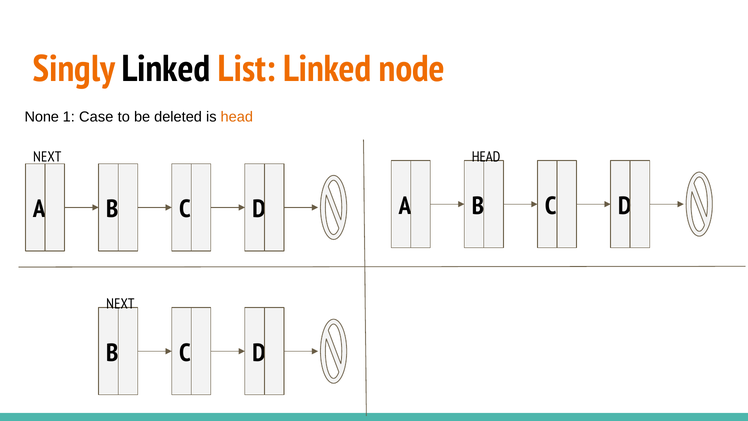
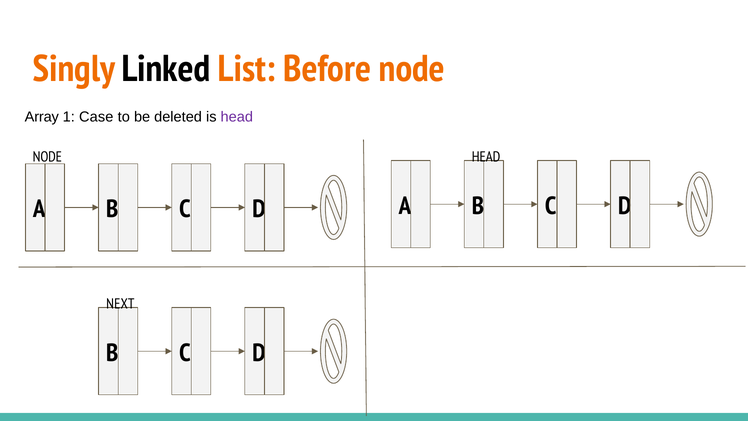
List Linked: Linked -> Before (327, 69)
None: None -> Array (42, 117)
head colour: orange -> purple (237, 117)
NEXT: NEXT -> NODE (47, 157)
